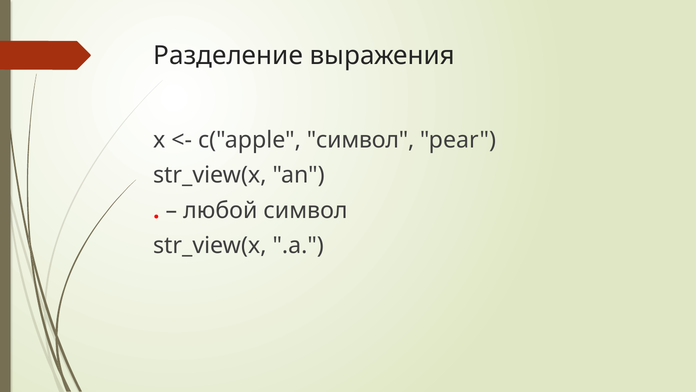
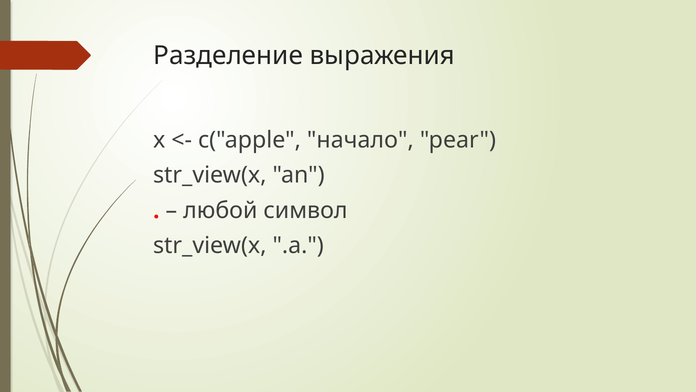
c("apple символ: символ -> начало (360, 140)
